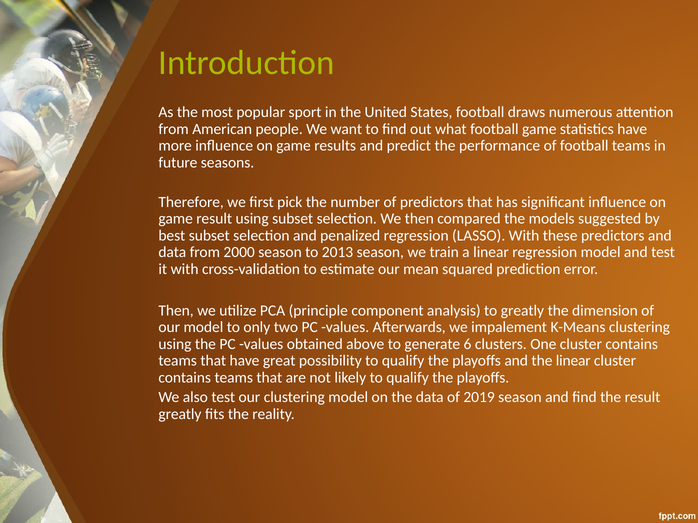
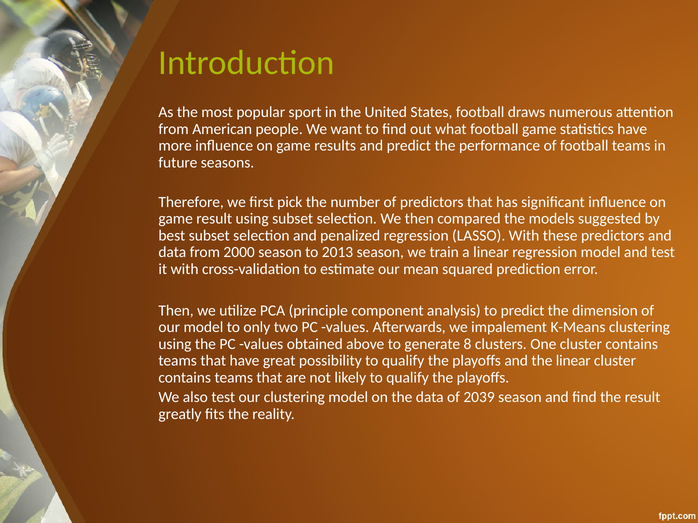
to greatly: greatly -> predict (523, 311)
6: 6 -> 8 (468, 344)
2019: 2019 -> 2039 (479, 398)
